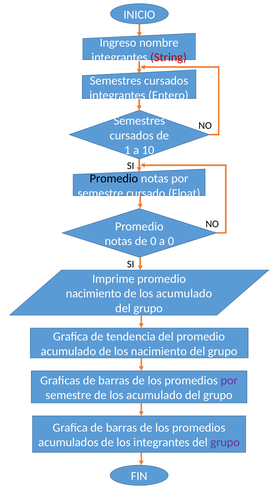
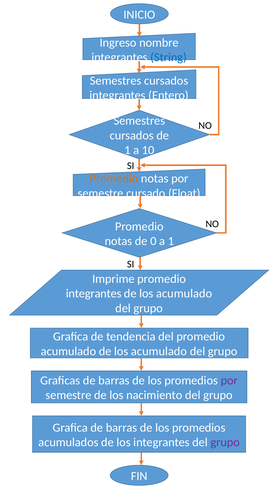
String colour: red -> blue (169, 57)
Promedio colour: black -> orange (114, 179)
a 0: 0 -> 1 (171, 241)
nacimiento: nacimiento -> integrantes (94, 294)
acumulado de los nacimiento: nacimiento -> acumulado (159, 352)
semestre de los acumulado: acumulado -> nacimiento (154, 396)
